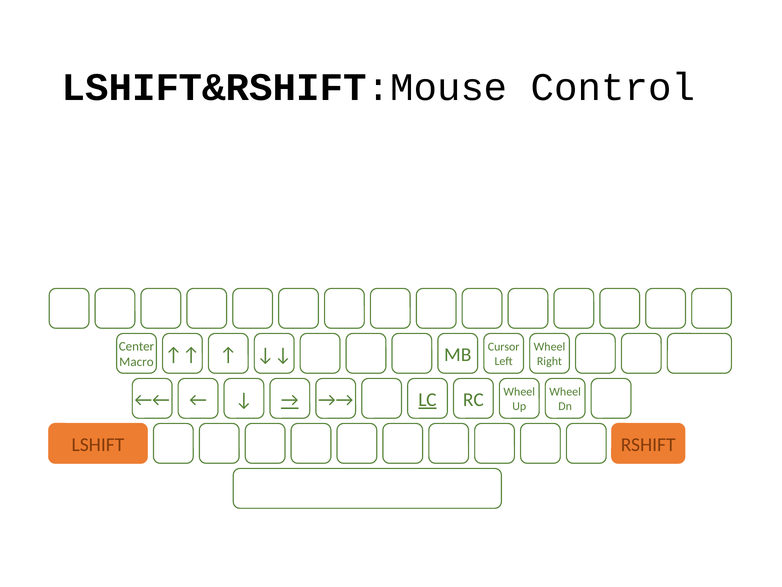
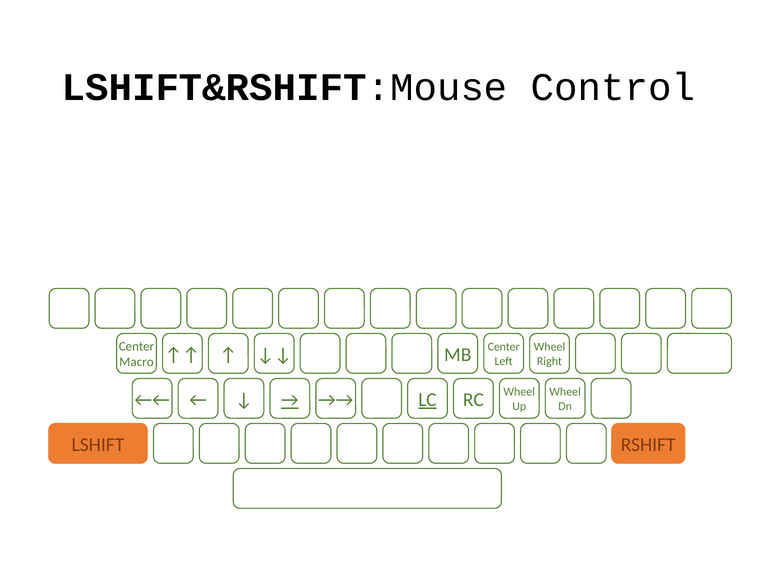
MB Cursor: Cursor -> Center (504, 347)
